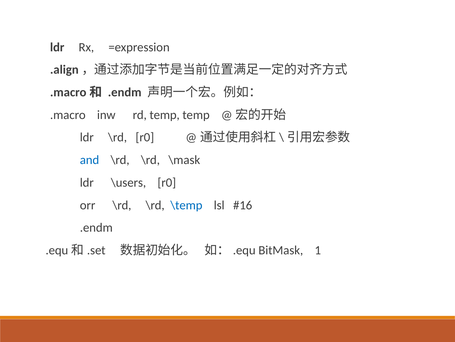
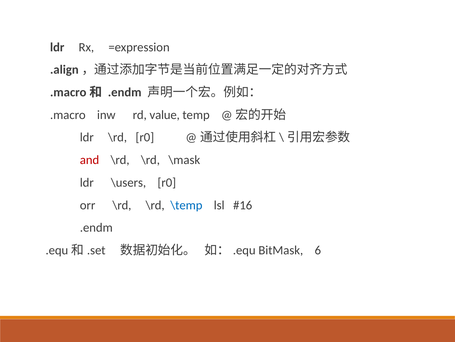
rd temp: temp -> value (165, 115)
and colour: blue -> red (90, 160)
1: 1 -> 6 (318, 250)
